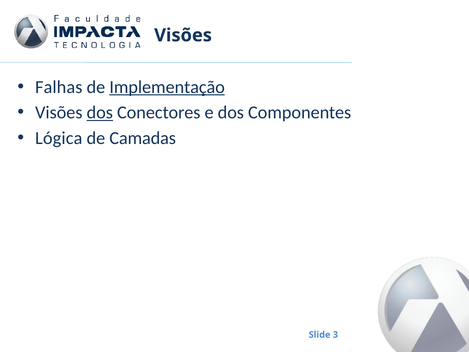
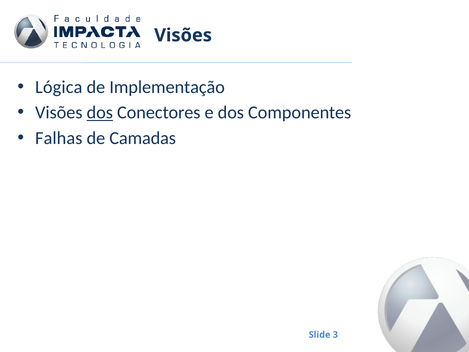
Falhas: Falhas -> Lógica (59, 87)
Implementação underline: present -> none (167, 87)
Lógica: Lógica -> Falhas (59, 138)
